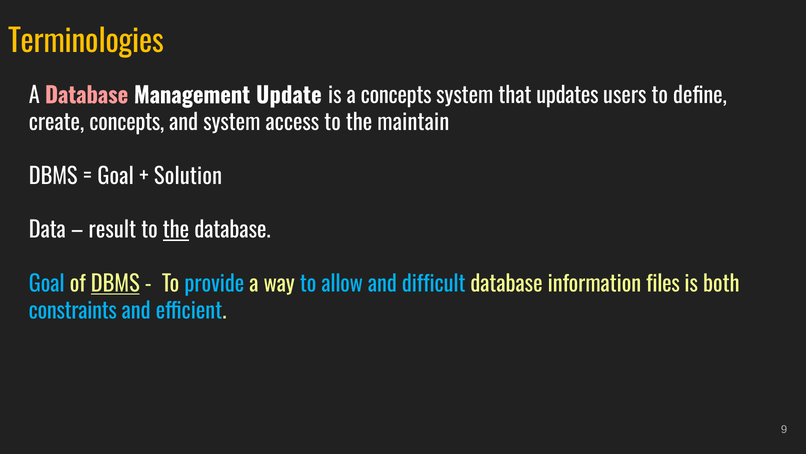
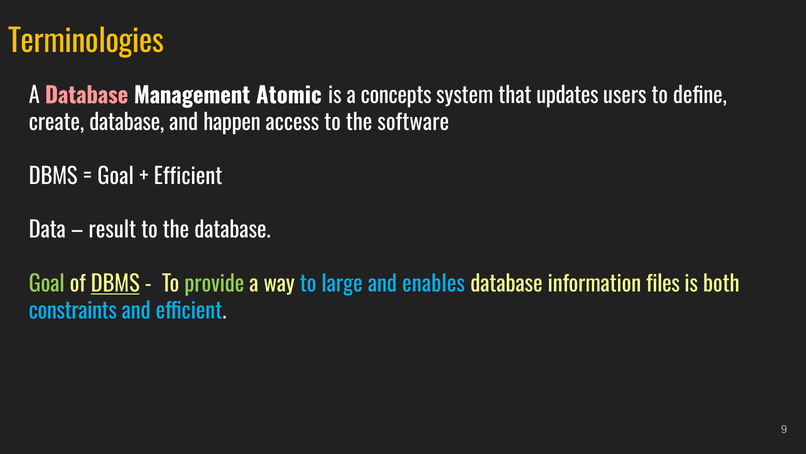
Update: Update -> Atomic (289, 96)
create concepts: concepts -> database (127, 123)
and system: system -> happen (232, 123)
maintain: maintain -> software (413, 123)
Solution: Solution -> Efficient (188, 176)
the underline: present -> none (176, 230)
Goal colour: light blue -> light green (47, 284)
provide colour: light blue -> light green (214, 284)
allow: allow -> large (342, 284)
difficult: difficult -> enables (434, 284)
